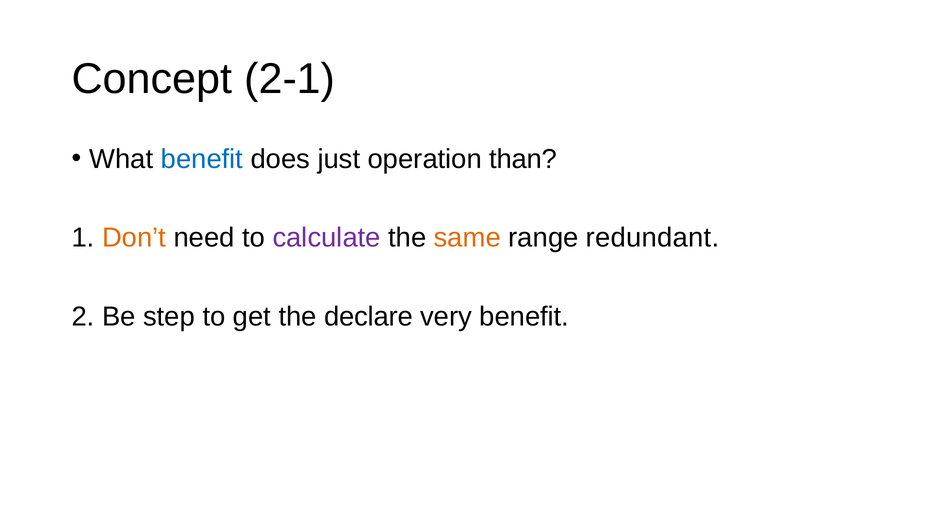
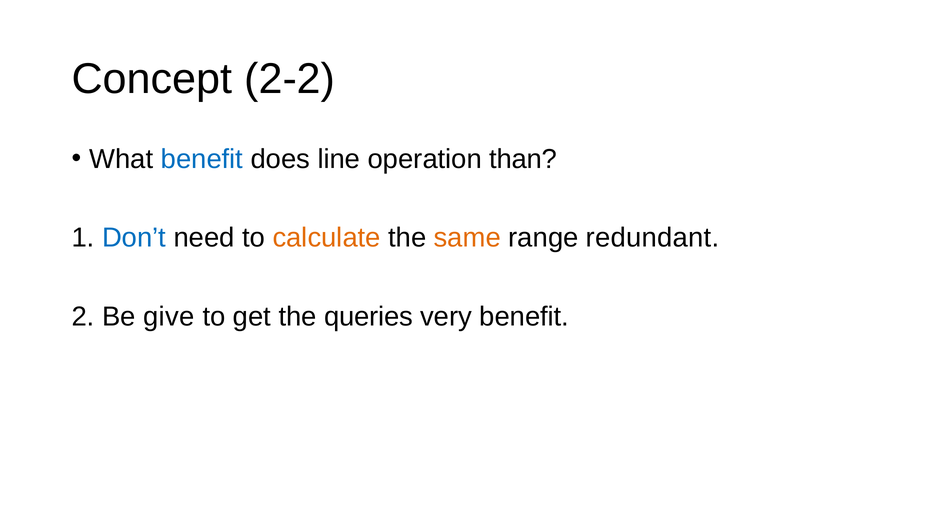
2-1: 2-1 -> 2-2 (290, 79)
just: just -> line (339, 159)
Don’t colour: orange -> blue (134, 238)
calculate colour: purple -> orange (327, 238)
step: step -> give (169, 317)
declare: declare -> queries (369, 317)
